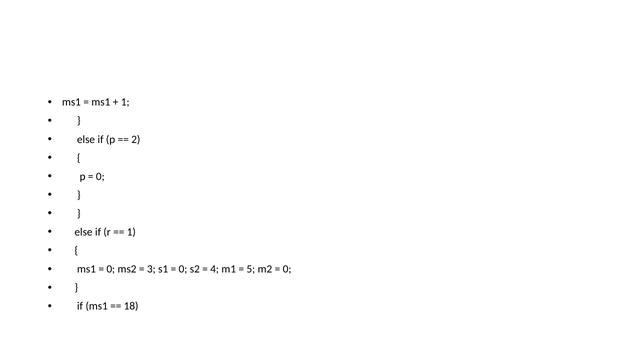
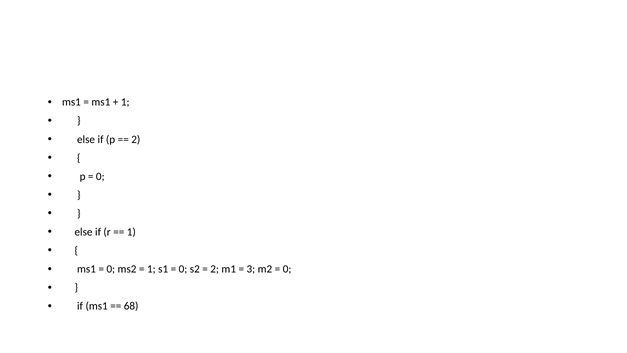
3: 3 -> 1 (151, 269)
4: 4 -> 2 (215, 269)
5: 5 -> 3 (251, 269)
18: 18 -> 68 (131, 306)
